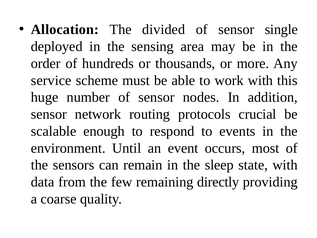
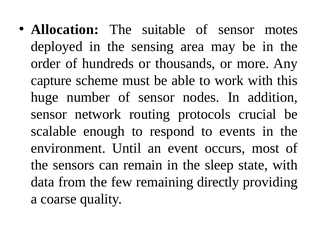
divided: divided -> suitable (164, 30)
single: single -> motes (281, 30)
service: service -> capture (51, 80)
